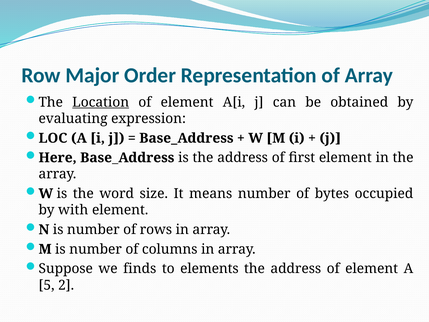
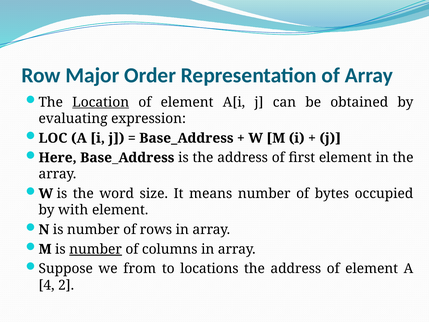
number underline: none -> present (96, 249)
finds: finds -> from (140, 269)
elements: elements -> locations (209, 269)
5: 5 -> 4 (47, 285)
